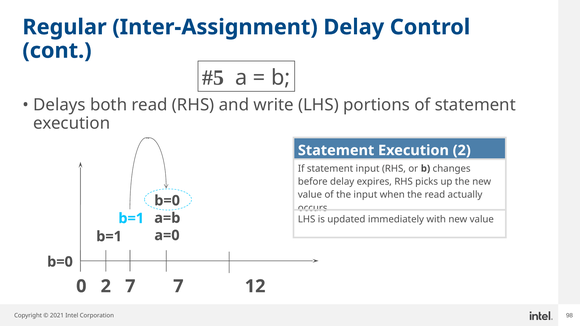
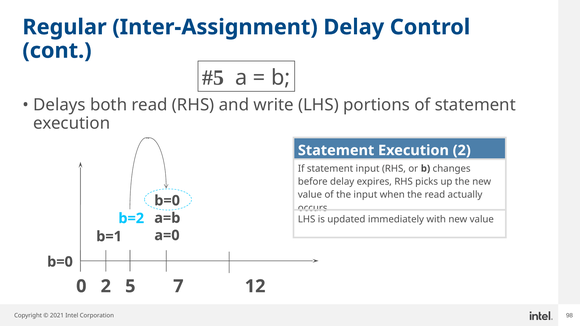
b=1: b=1 -> b=2 (131, 219)
2 7: 7 -> 5 (130, 286)
